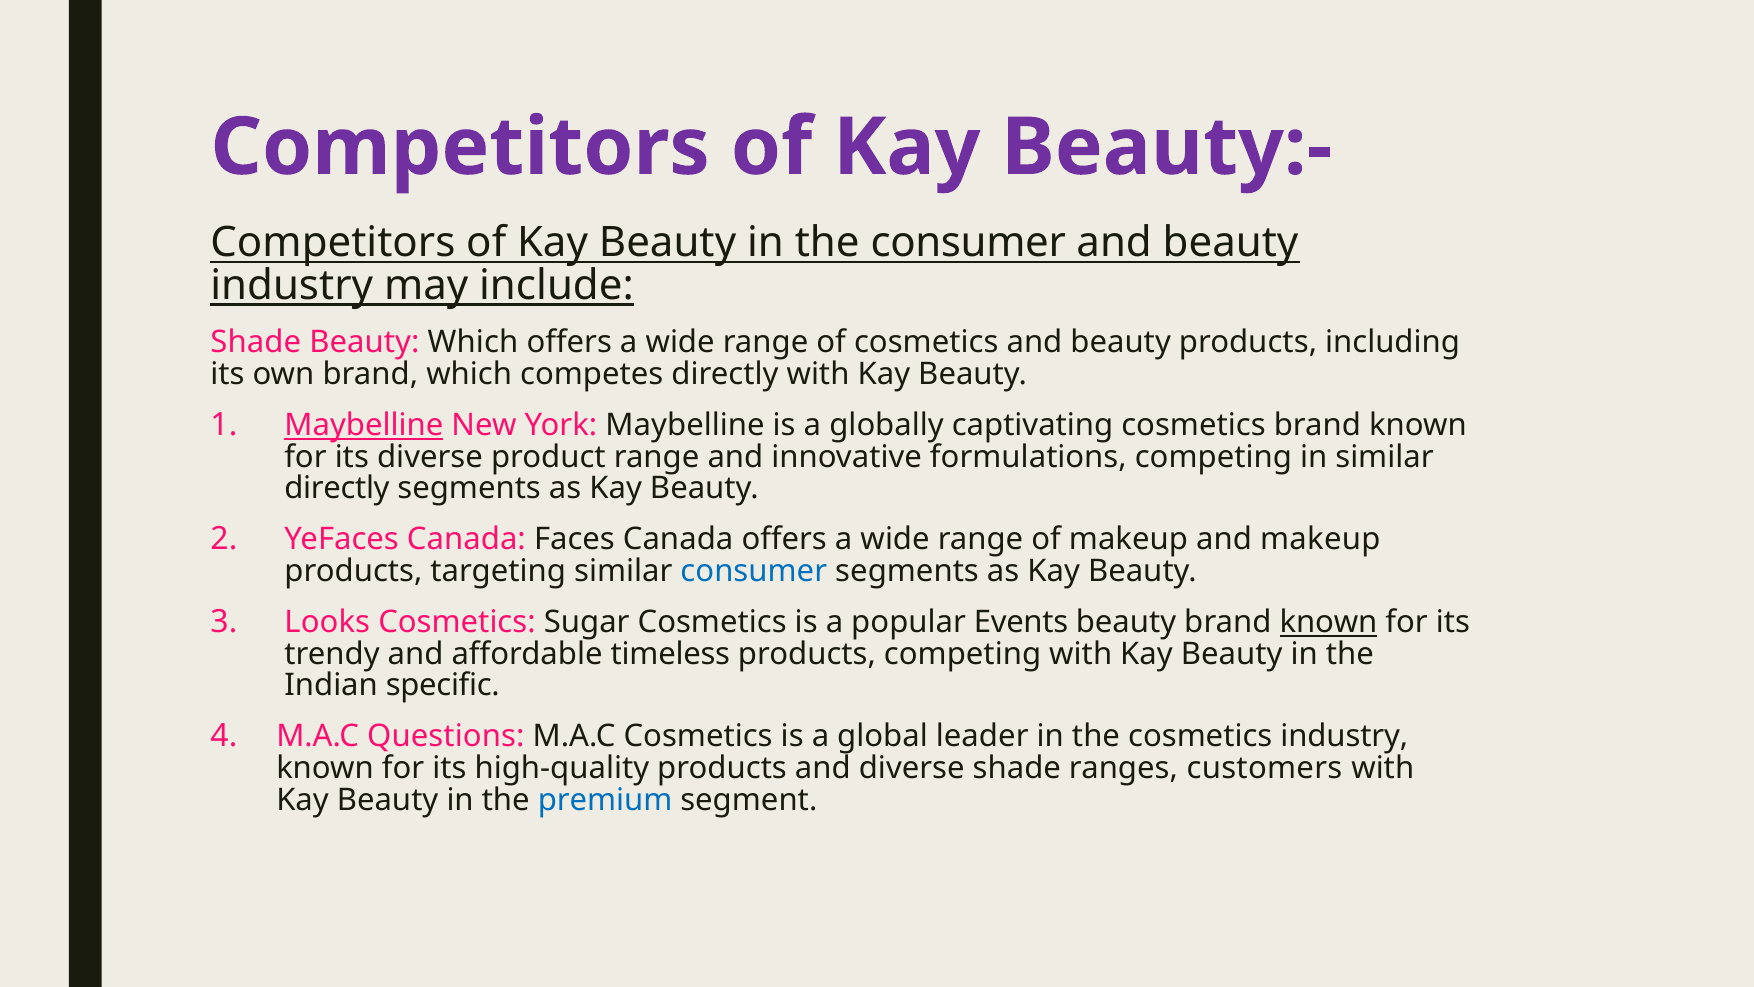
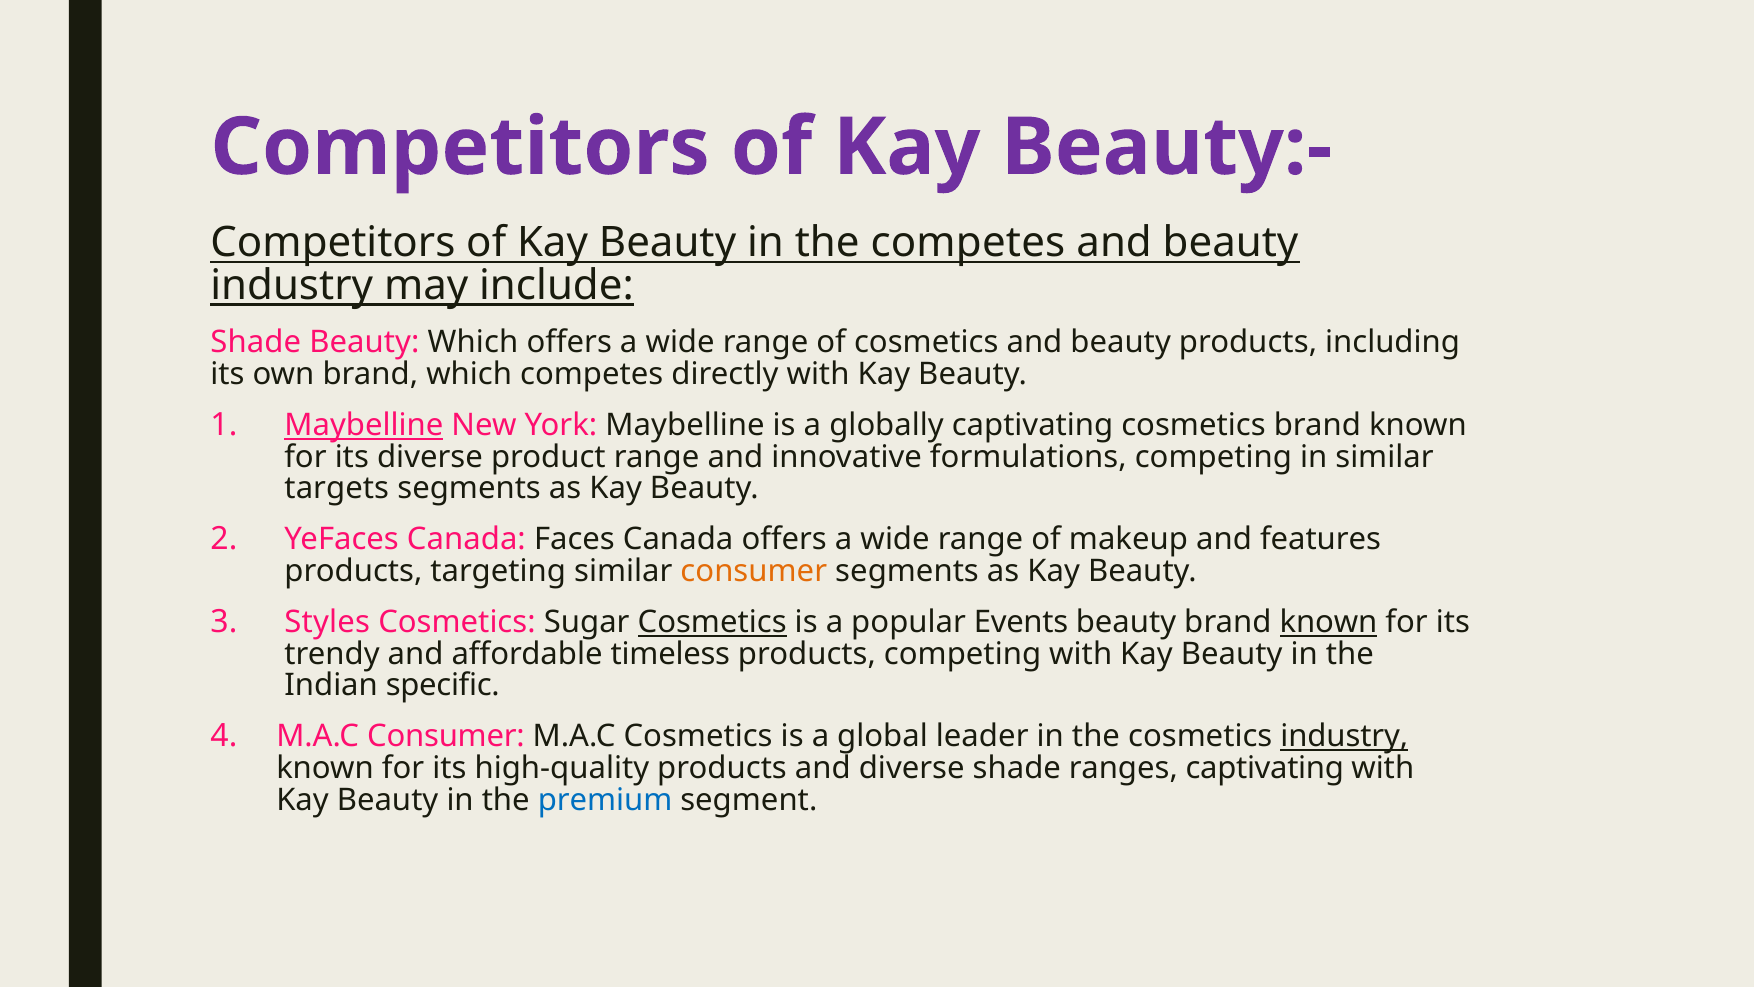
the consumer: consumer -> competes (968, 243)
directly: directly -> targets (337, 488)
and makeup: makeup -> features (1320, 539)
consumer colour: blue -> orange (754, 571)
Looks: Looks -> Styles (327, 622)
Cosmetics underline: none -> present (712, 622)
M.A.C Questions: Questions -> Consumer (446, 736)
industry underline: none -> present (1344, 736)
ranges customers: customers -> captivating (1265, 768)
